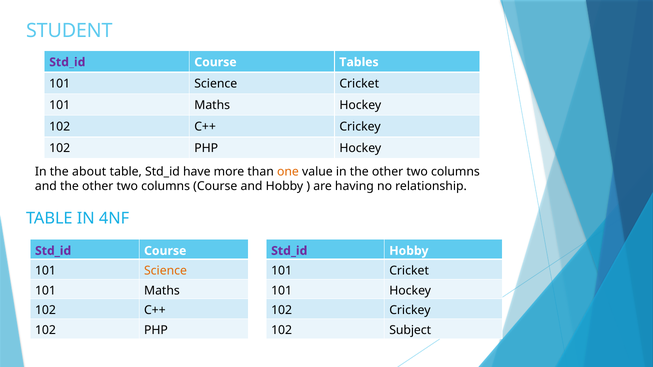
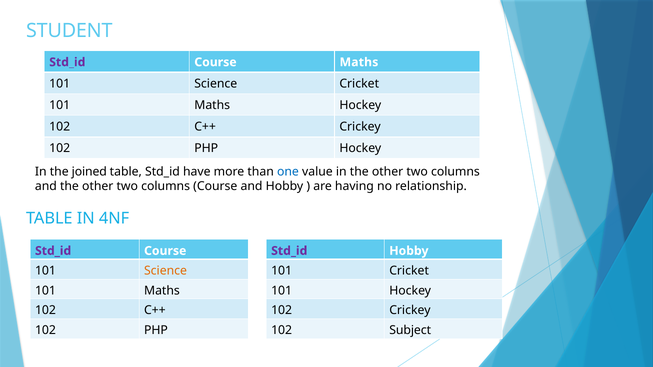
Course Tables: Tables -> Maths (359, 62)
about: about -> joined (89, 172)
one colour: orange -> blue (288, 172)
